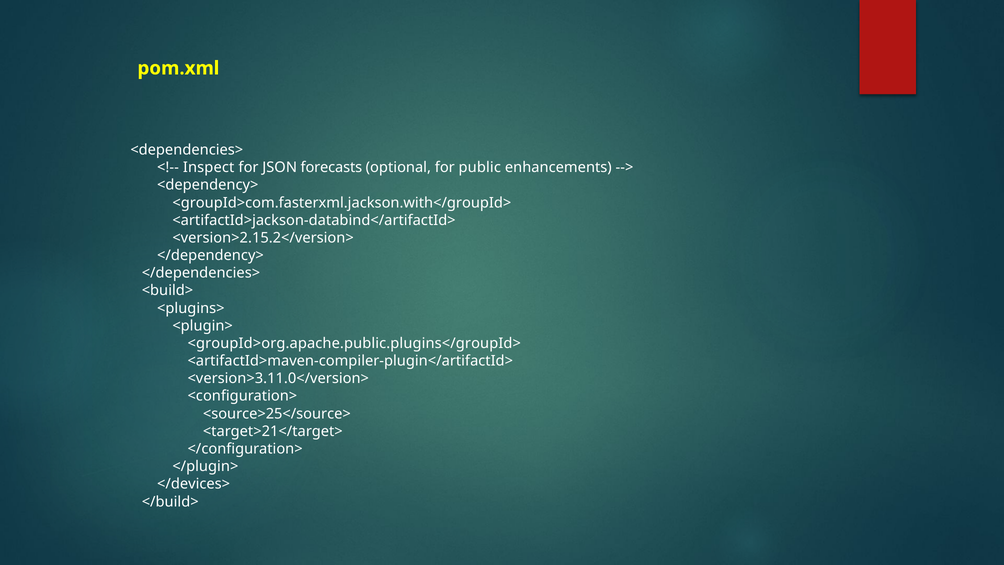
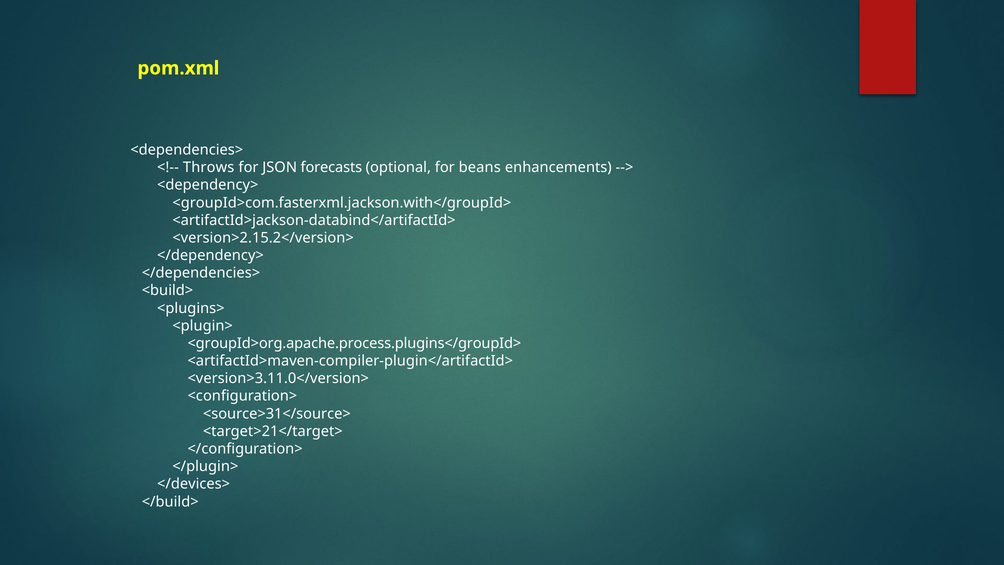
Inspect: Inspect -> Throws (209, 167)
public: public -> beans (480, 167)
<groupId>org.apache.public.plugins</groupId>: <groupId>org.apache.public.plugins</groupId> -> <groupId>org.apache.process.plugins</groupId> (354, 343)
<source>25</source>: <source>25</source> -> <source>31</source> (277, 414)
